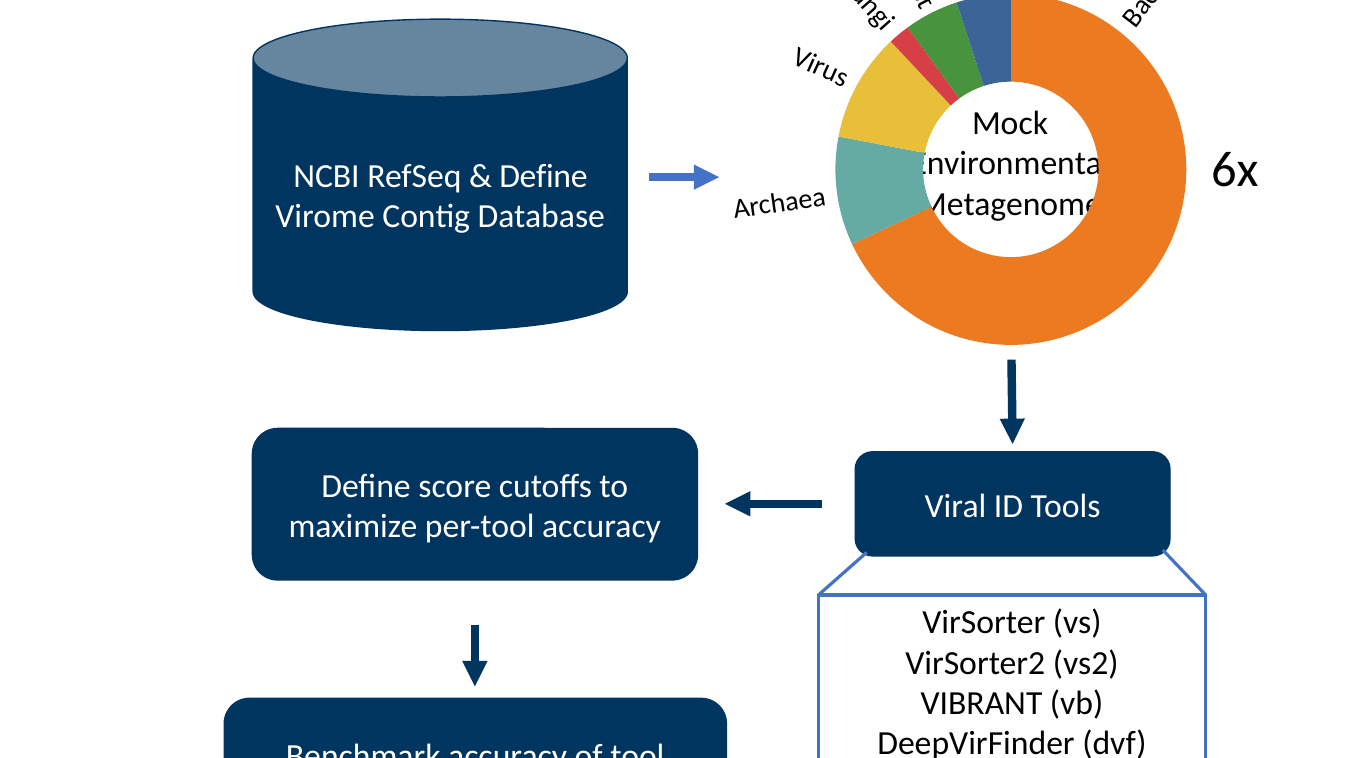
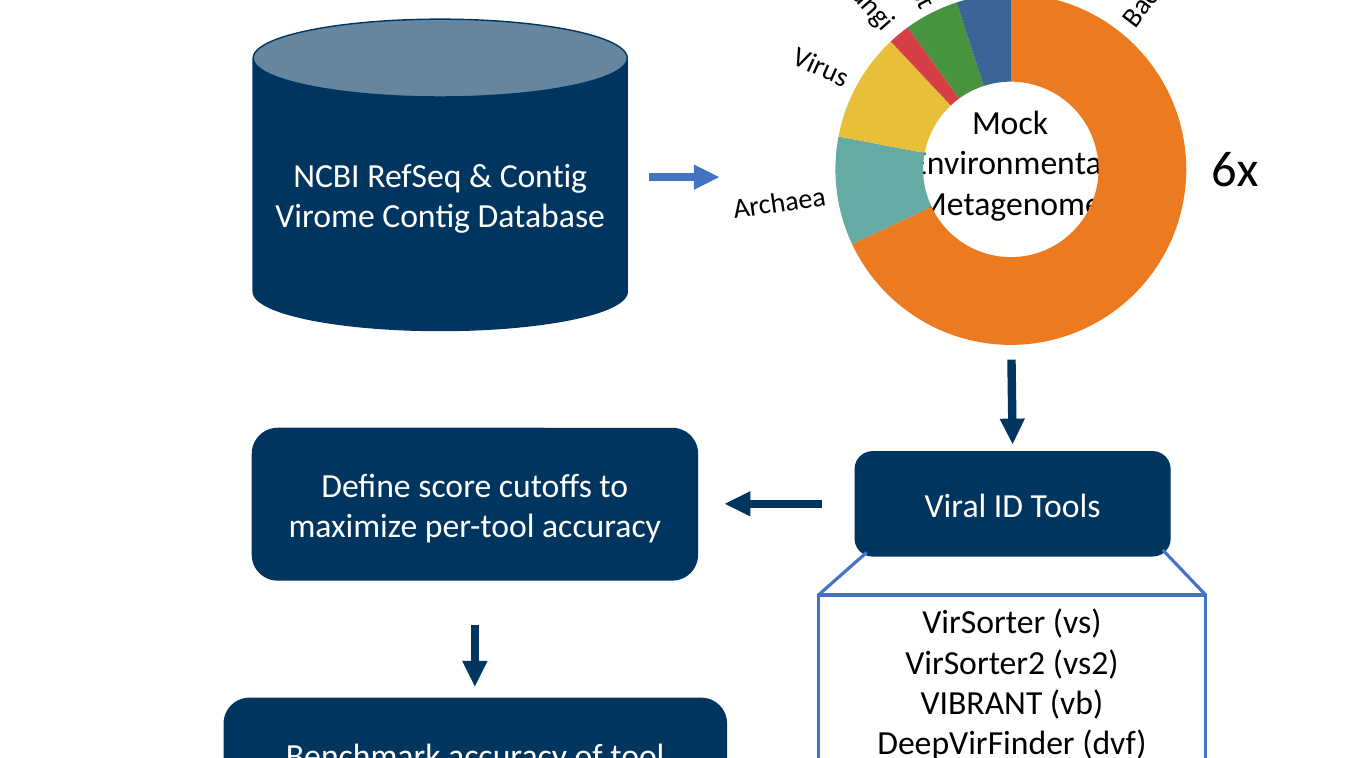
Define: Define -> Contig (543, 176)
